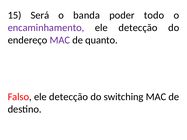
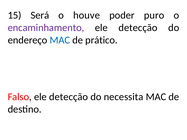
banda: banda -> houve (87, 15)
todo: todo -> puro (154, 15)
MAC colour: purple -> blue (60, 40)
quanto: quanto -> prático (101, 40)
switching: switching -> necessita (124, 97)
